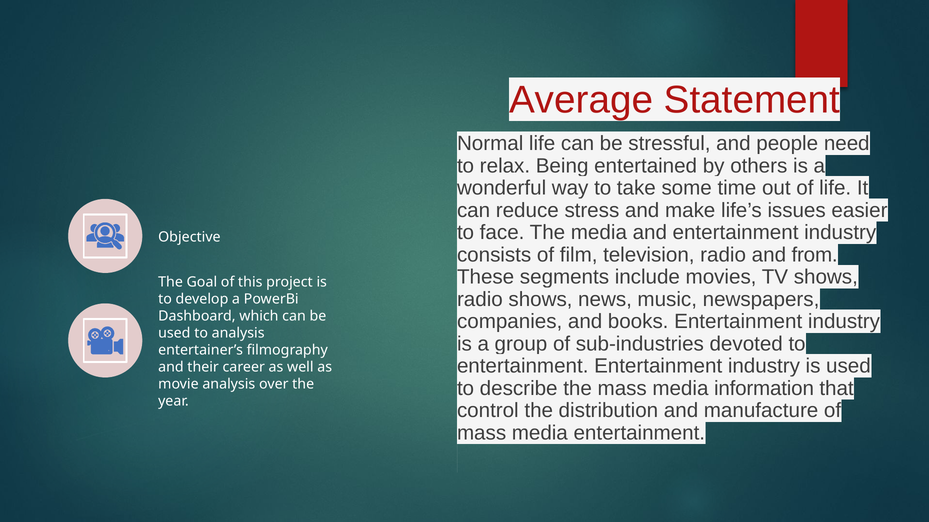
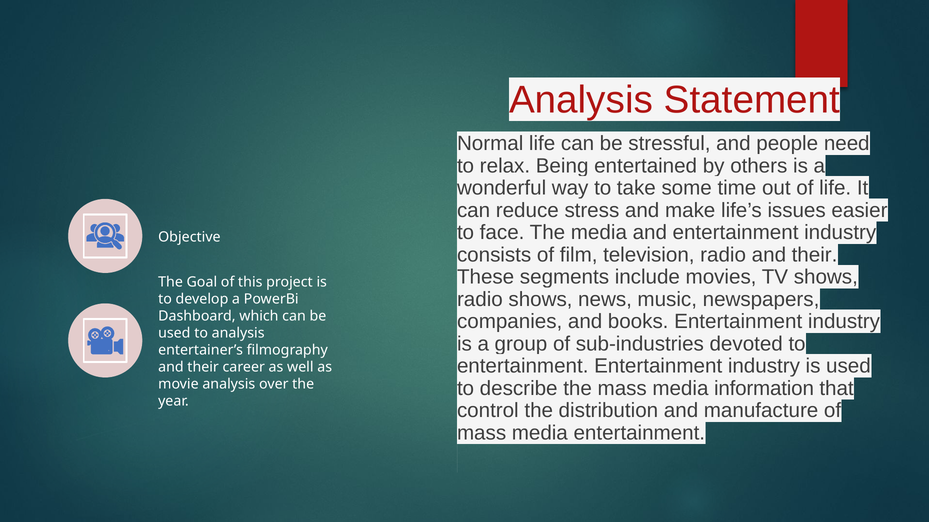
Average: Average -> Analysis (581, 100)
radio and from: from -> their (815, 255)
